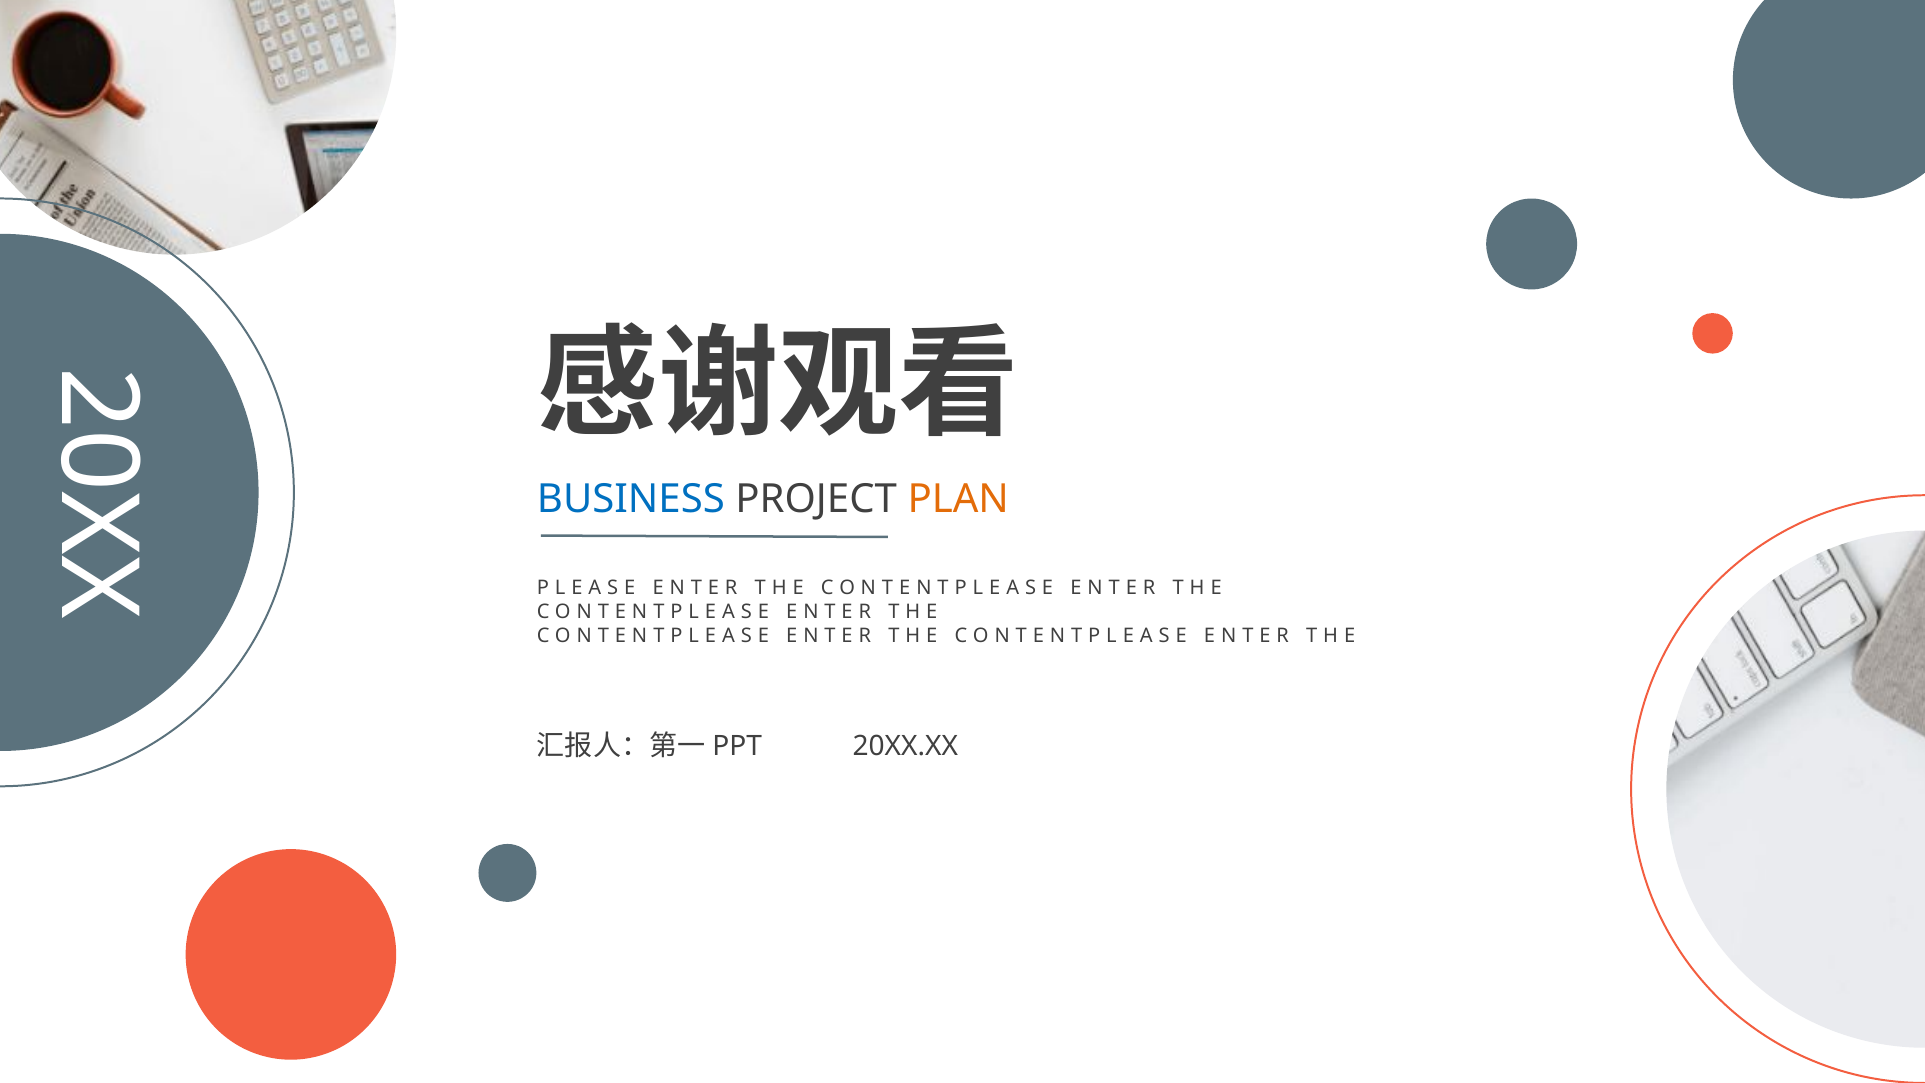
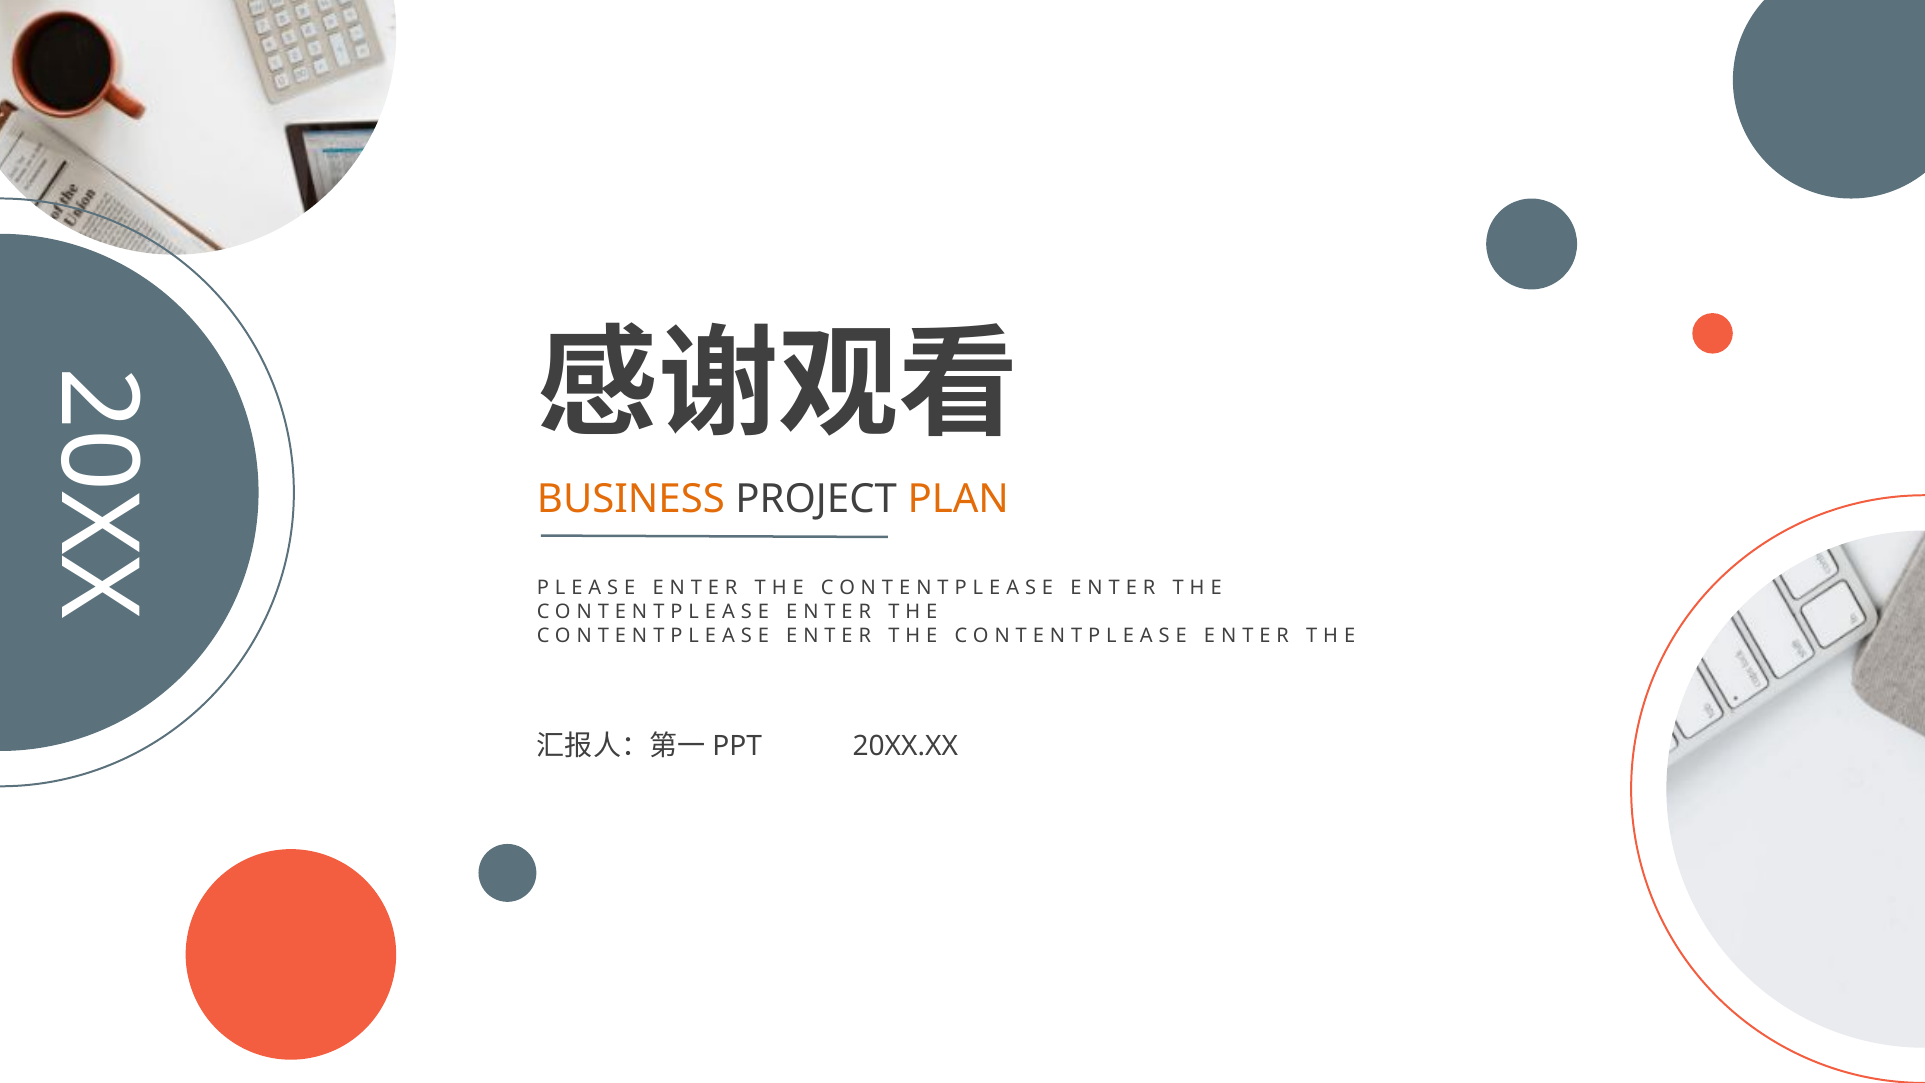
BUSINESS colour: blue -> orange (631, 499)
